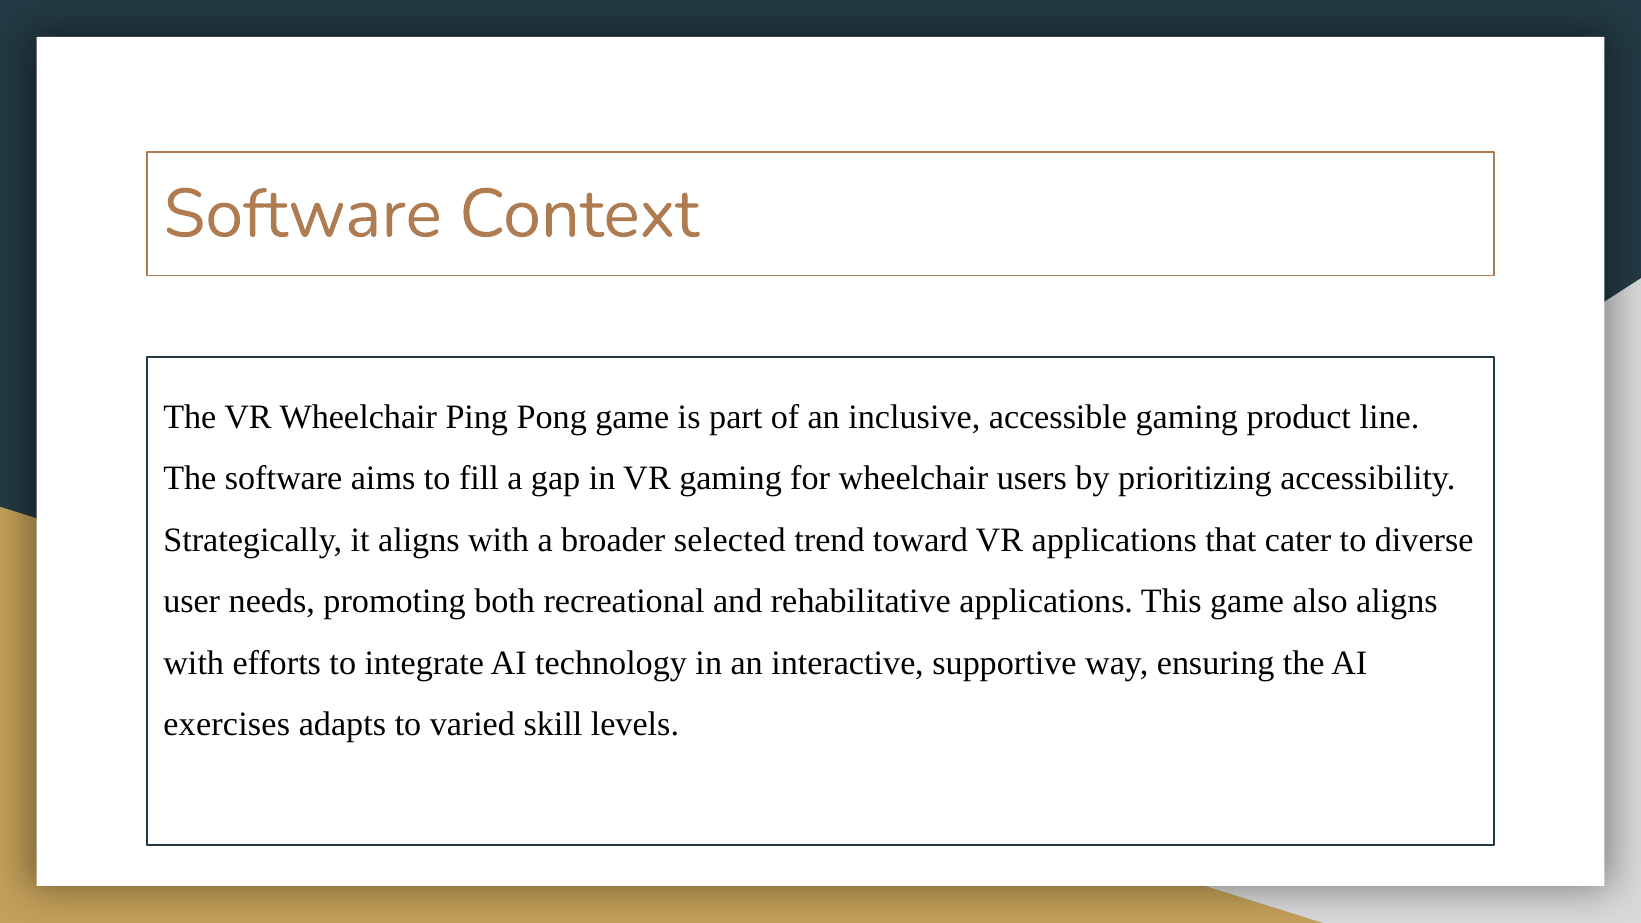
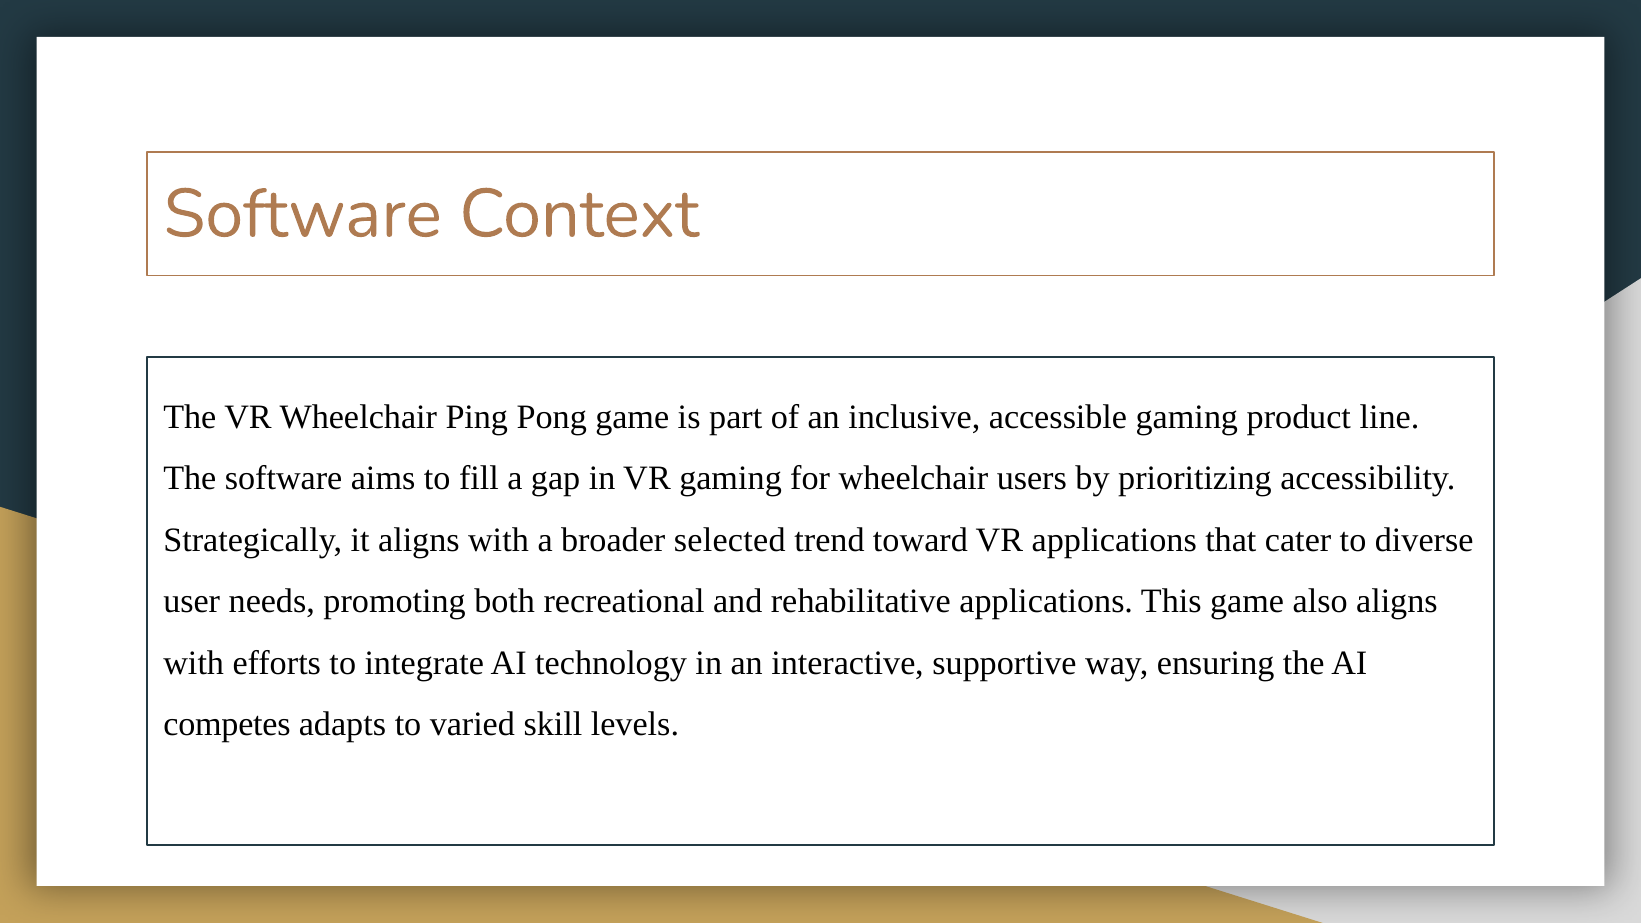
exercises: exercises -> competes (227, 725)
